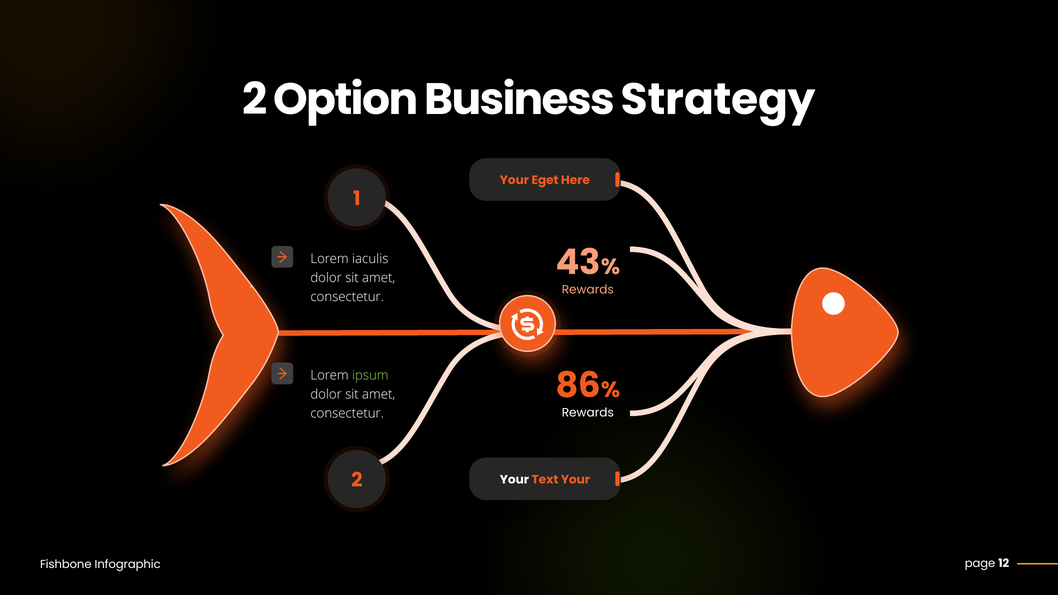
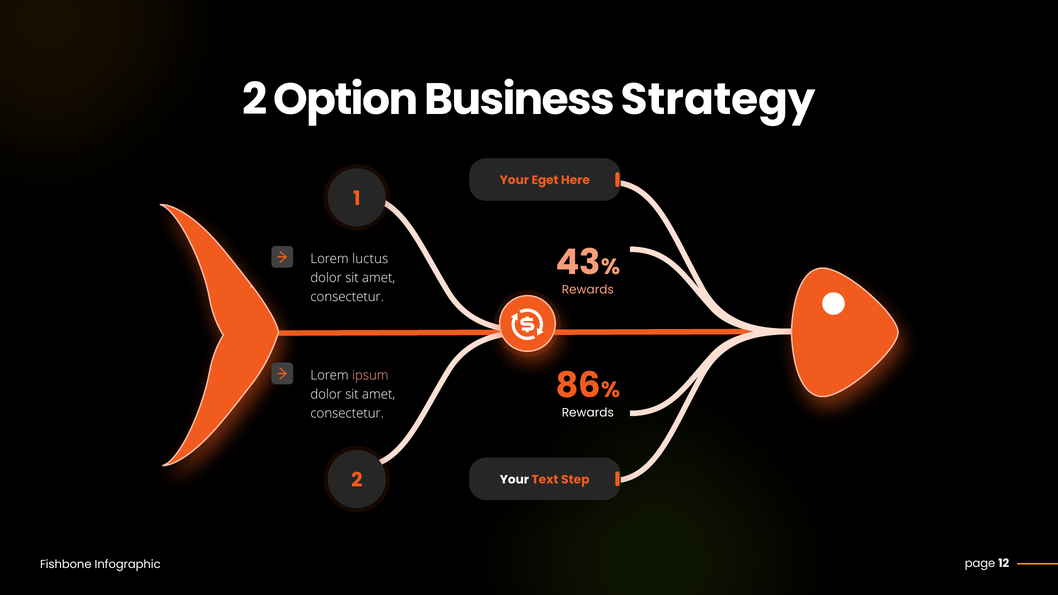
iaculis: iaculis -> luctus (370, 259)
ipsum colour: light green -> pink (370, 375)
Text Your: Your -> Step (575, 480)
